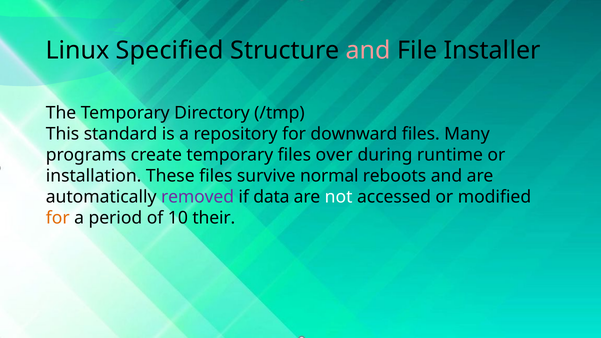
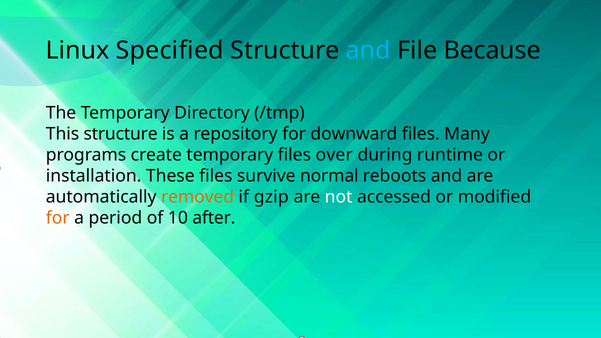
and colour: pink -> light blue (368, 50)
Installer: Installer -> Because (492, 50)
This standard: standard -> structure (121, 134)
removed colour: purple -> orange (198, 197)
data: data -> gzip (271, 197)
their: their -> after (214, 218)
